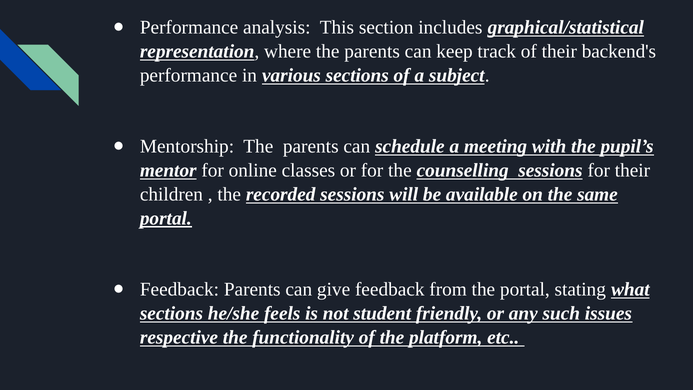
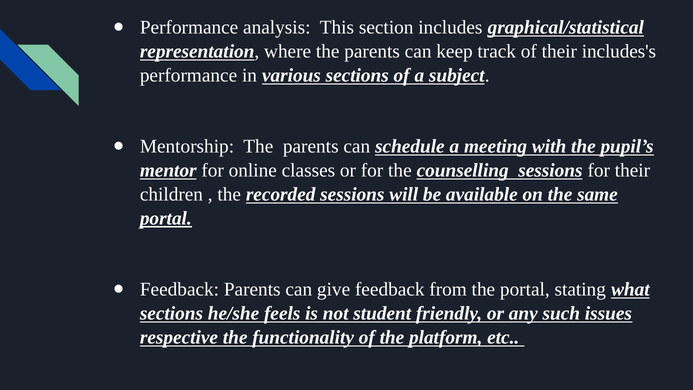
backend's: backend's -> includes's (619, 51)
